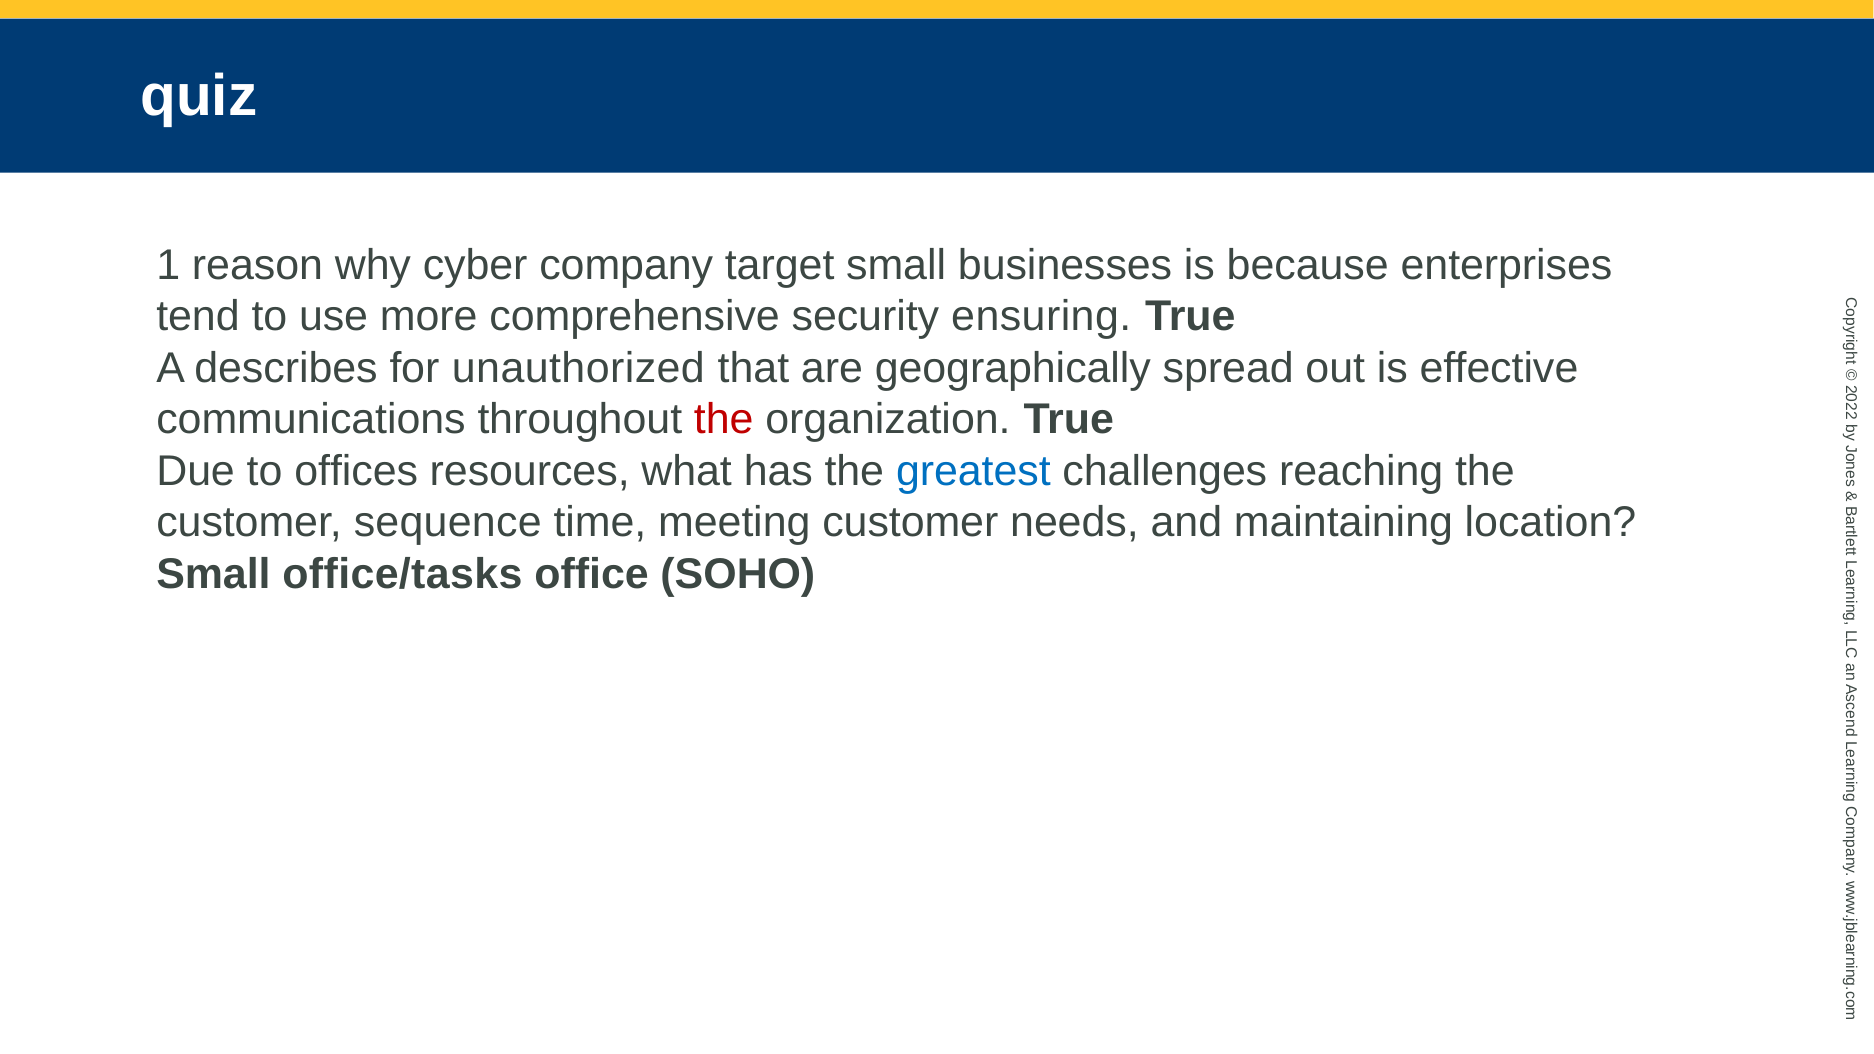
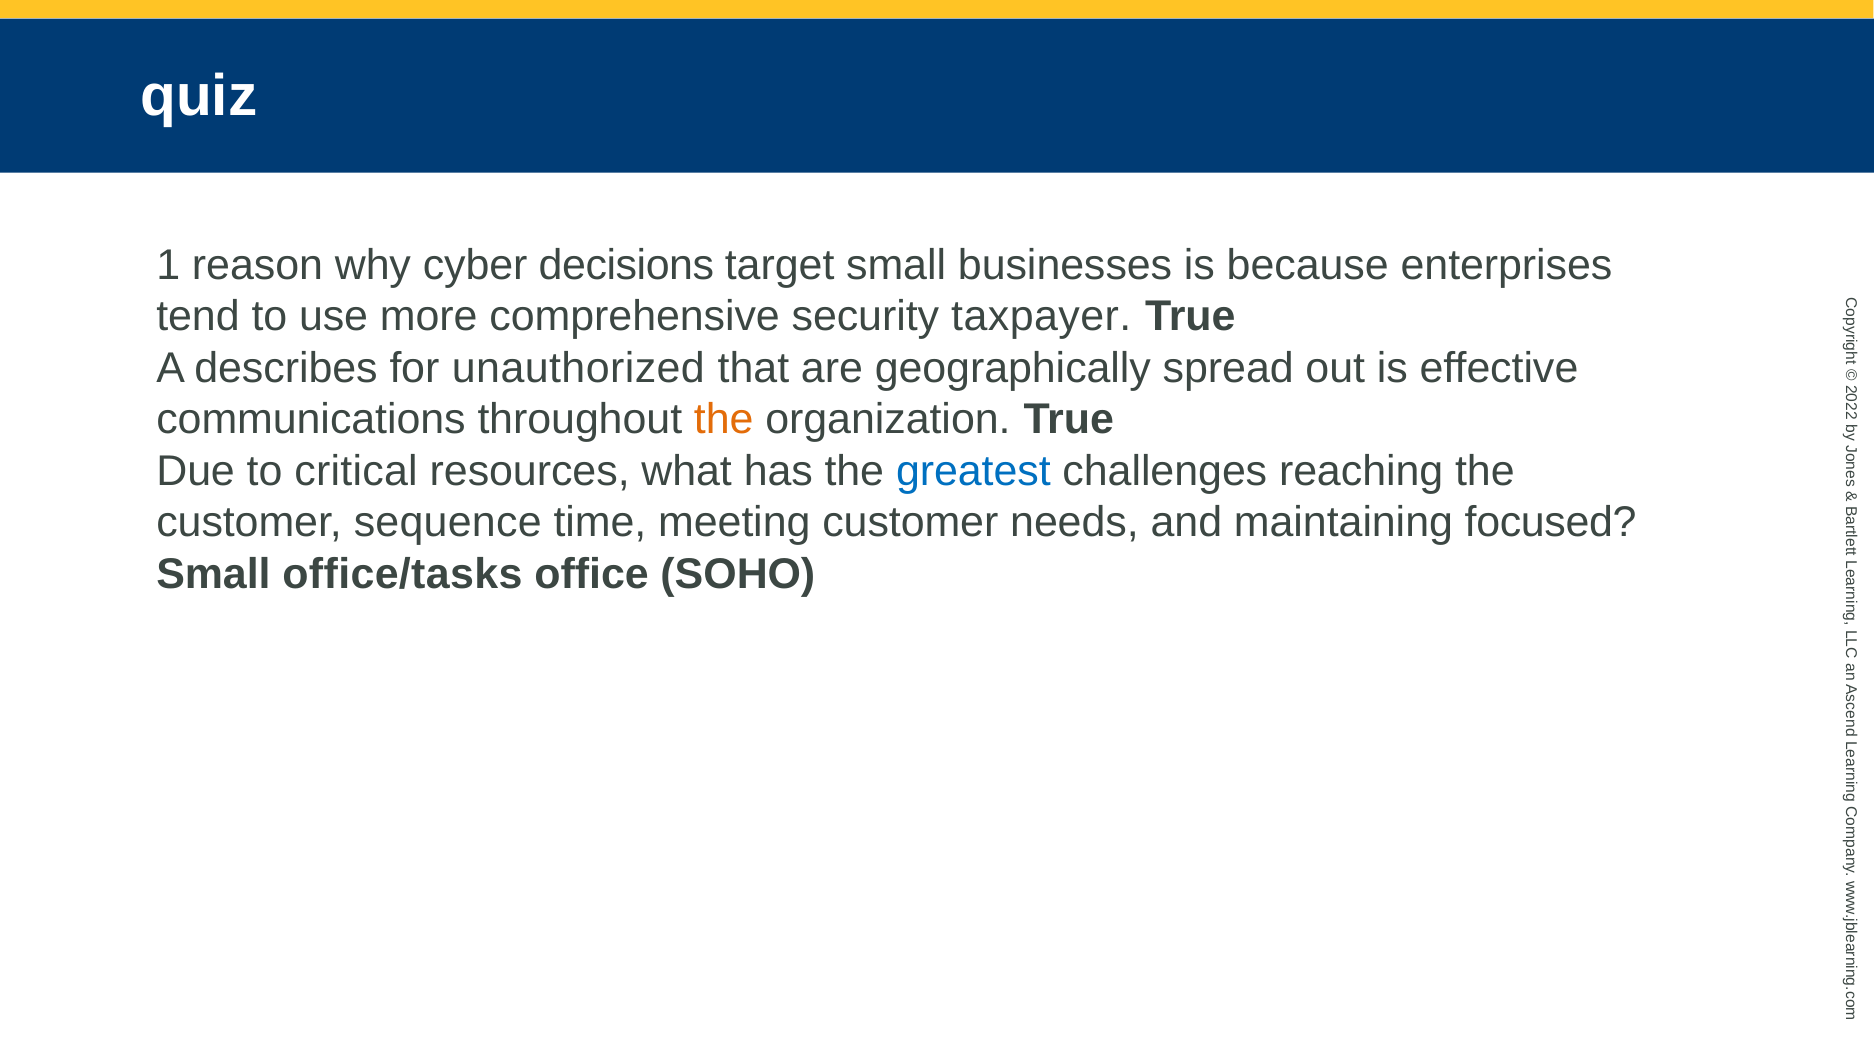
company: company -> decisions (626, 265)
ensuring: ensuring -> taxpayer (1041, 316)
the colour: red -> orange (724, 419)
offices: offices -> critical (356, 471)
location: location -> focused (1551, 523)
